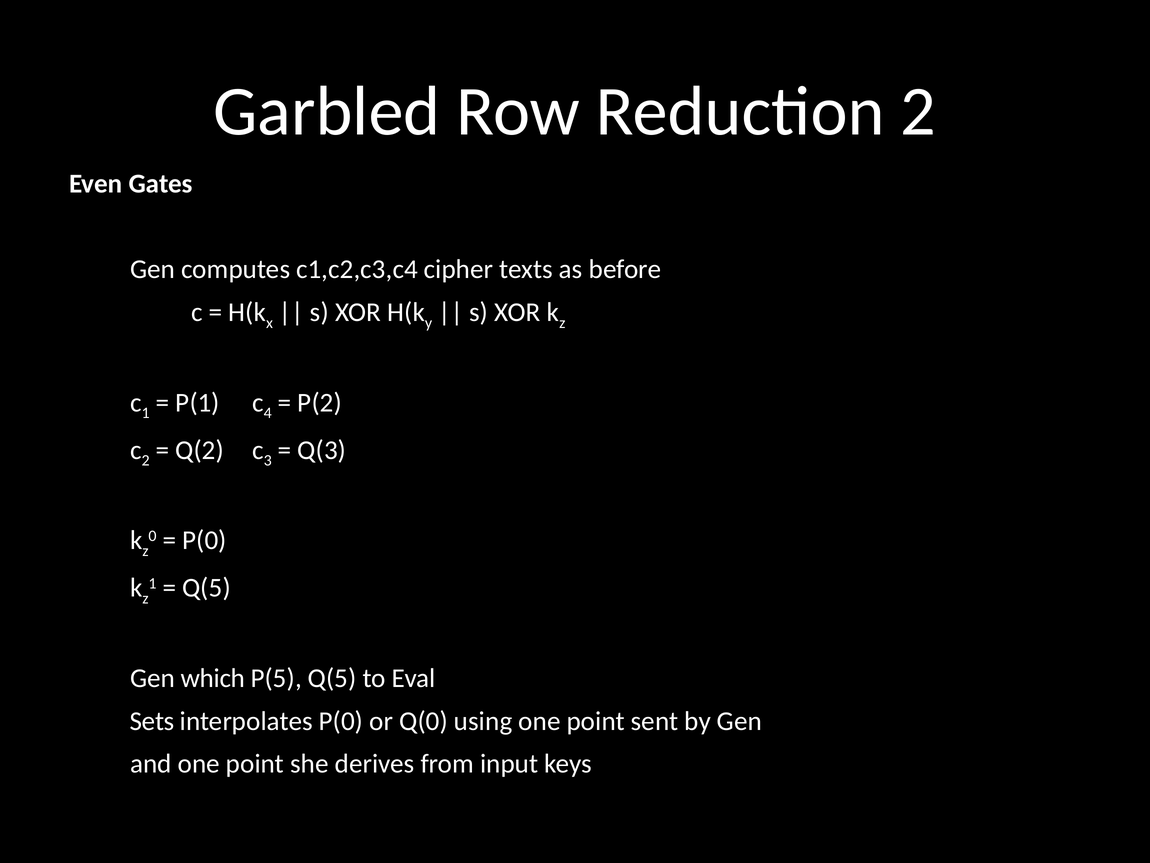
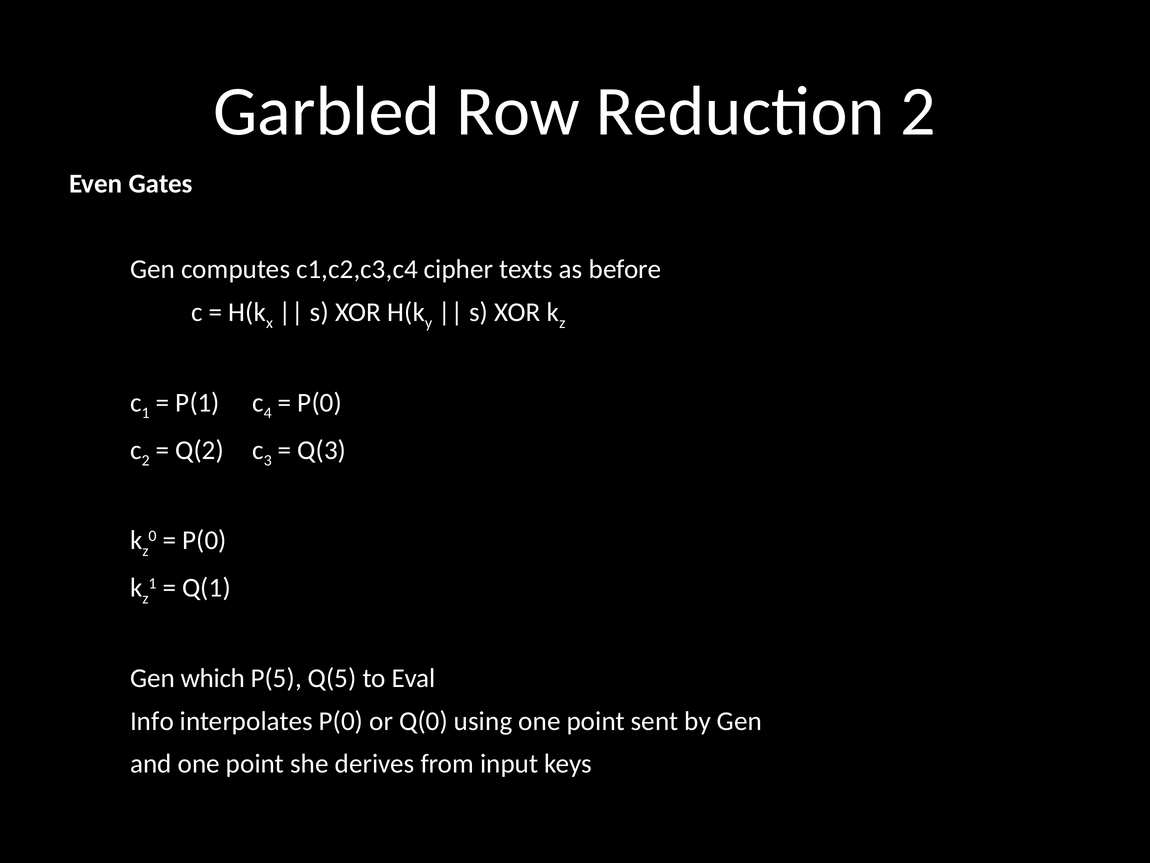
P(2: P(2 -> P(0 (320, 402)
Q(5: Q(5 -> Q(1 (207, 588)
Sets: Sets -> Info (152, 721)
